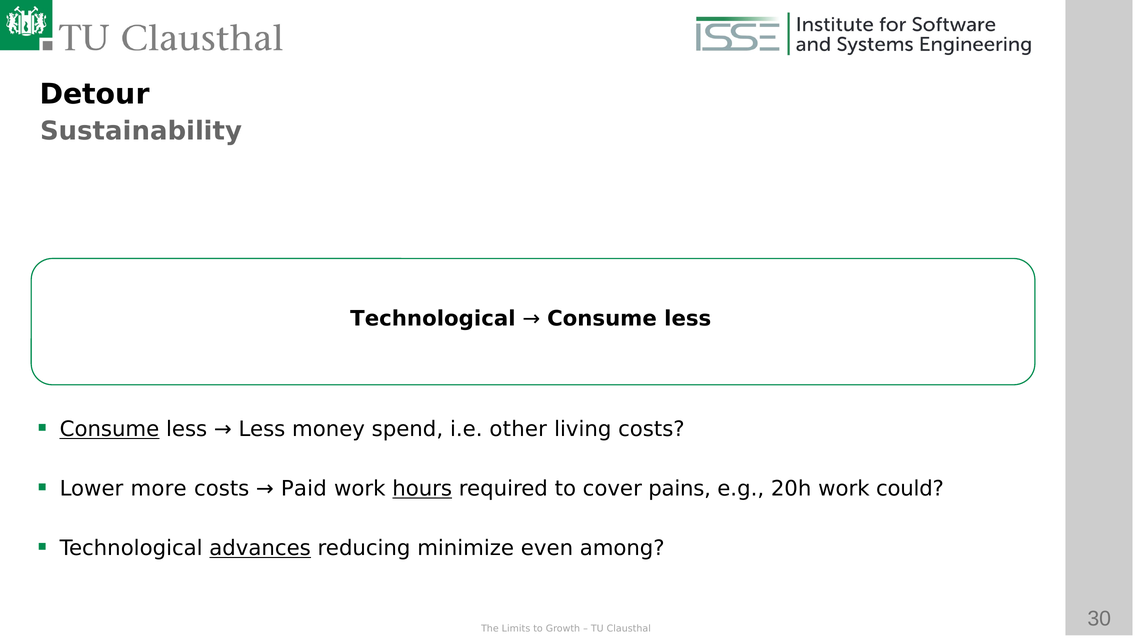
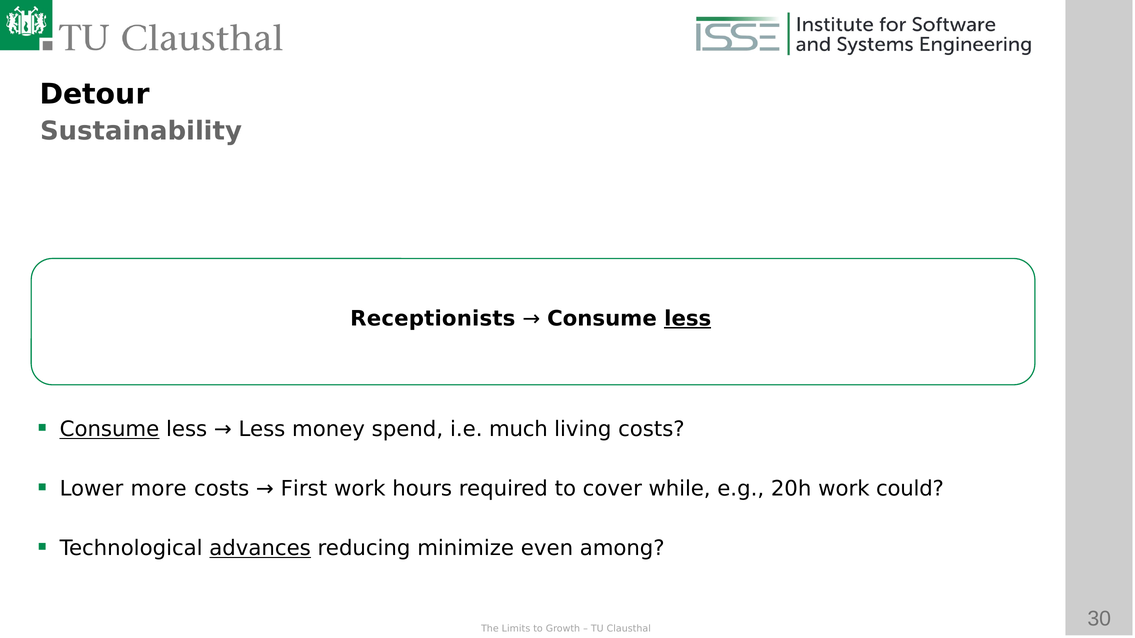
Technological: Technological -> Receptionists (433, 319)
less underline: none -> present (688, 319)
other: other -> much (518, 430)
Paid: Paid -> First (304, 489)
hours underline: present -> none (422, 489)
pains: pains -> while (680, 489)
